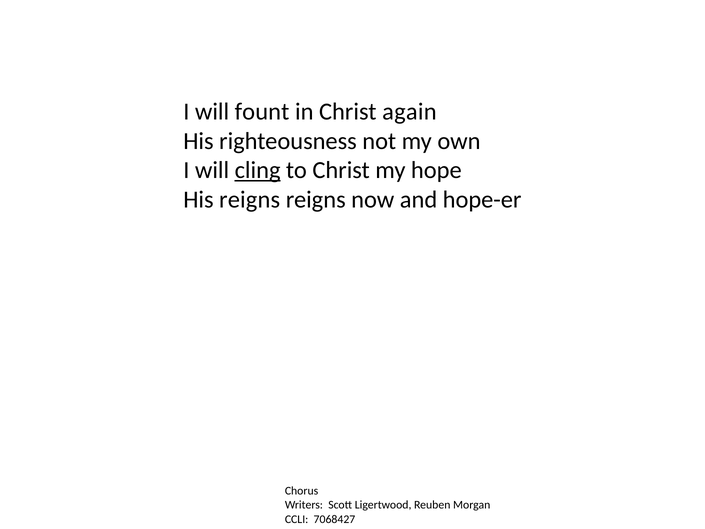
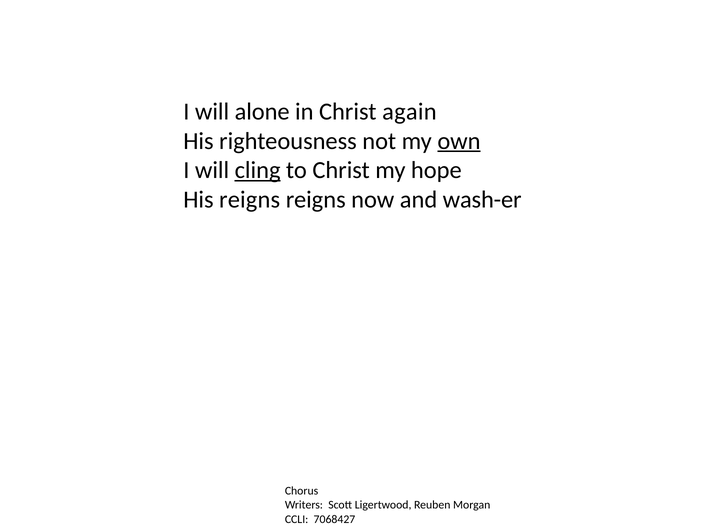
fount: fount -> alone (262, 111)
own underline: none -> present (459, 141)
hope-er: hope-er -> wash-er (482, 200)
